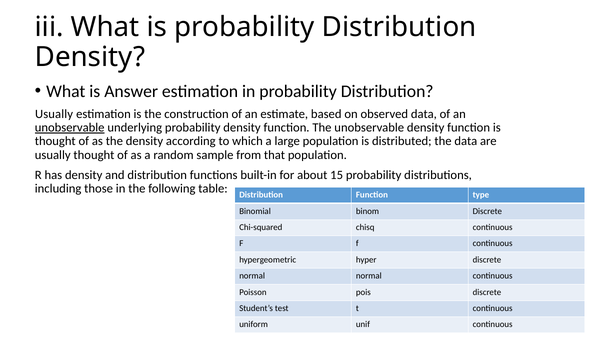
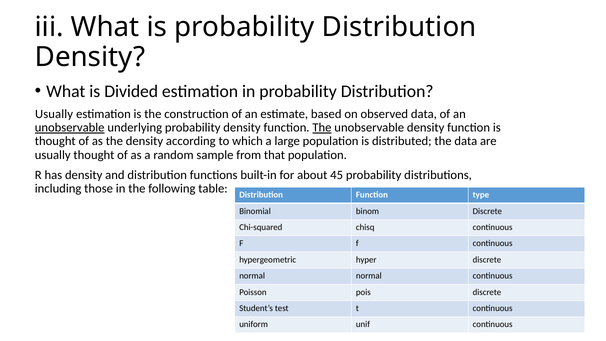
Answer: Answer -> Divided (131, 91)
The underline: none -> present (322, 128)
15: 15 -> 45 (337, 175)
